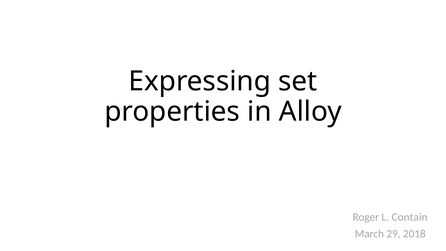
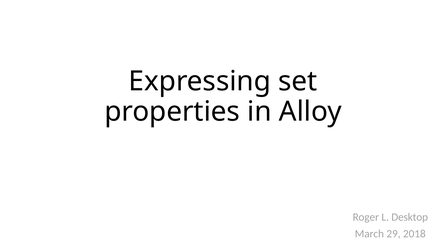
Contain: Contain -> Desktop (410, 217)
